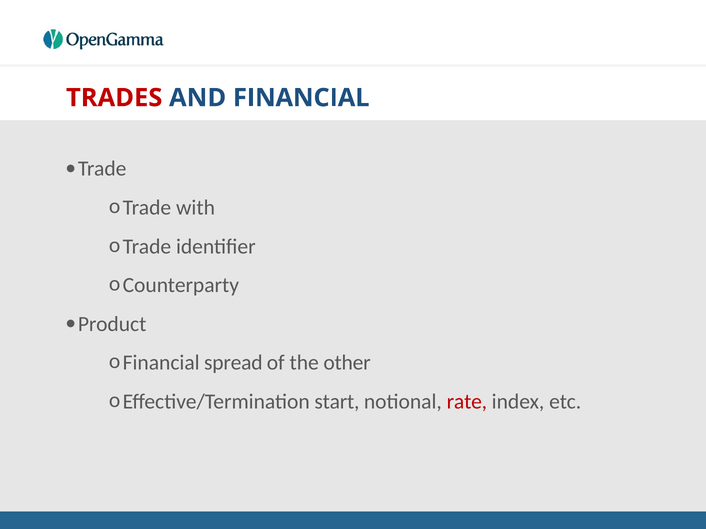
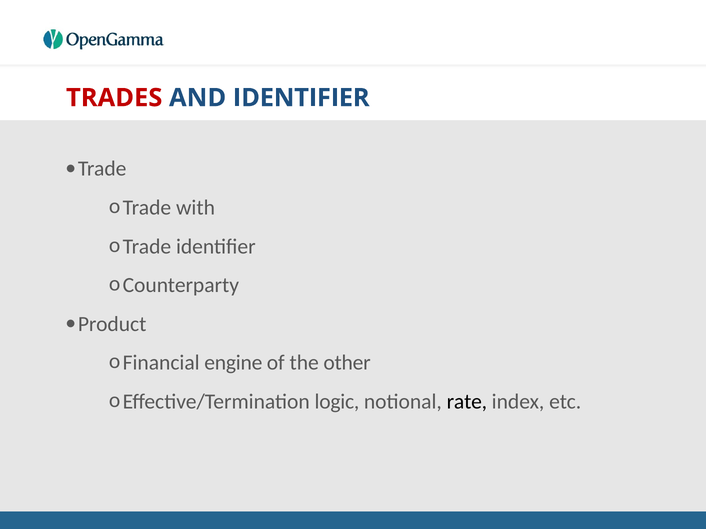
AND FINANCIAL: FINANCIAL -> IDENTIFIER (301, 98)
spread: spread -> engine (233, 363)
start: start -> logic (337, 402)
rate colour: red -> black (467, 402)
